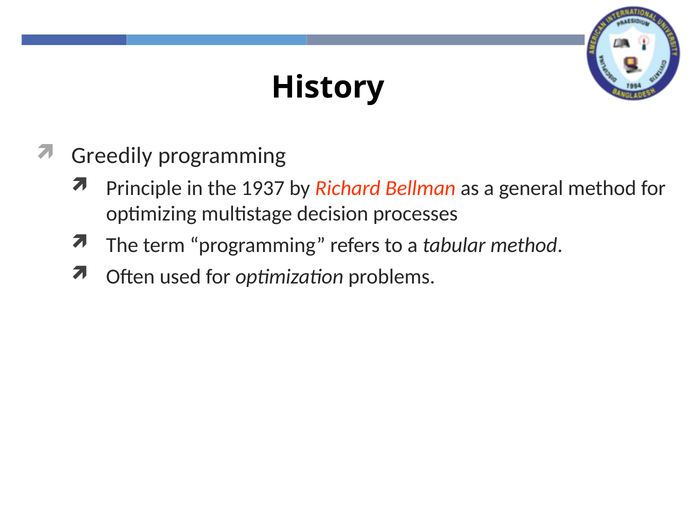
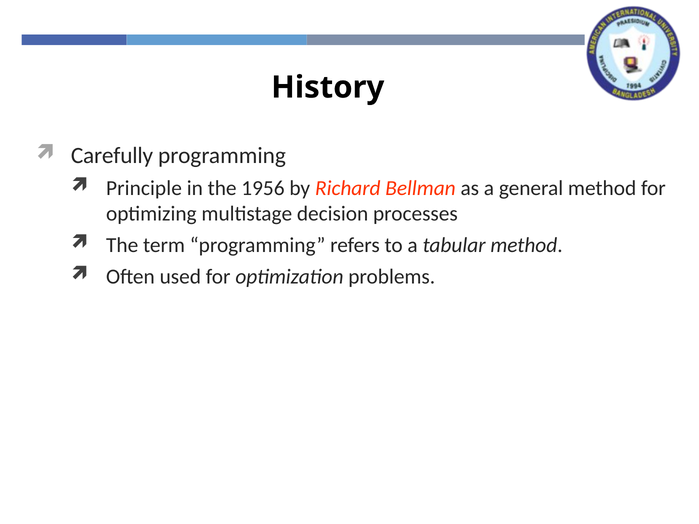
Greedily: Greedily -> Carefully (112, 156)
1937: 1937 -> 1956 (263, 188)
